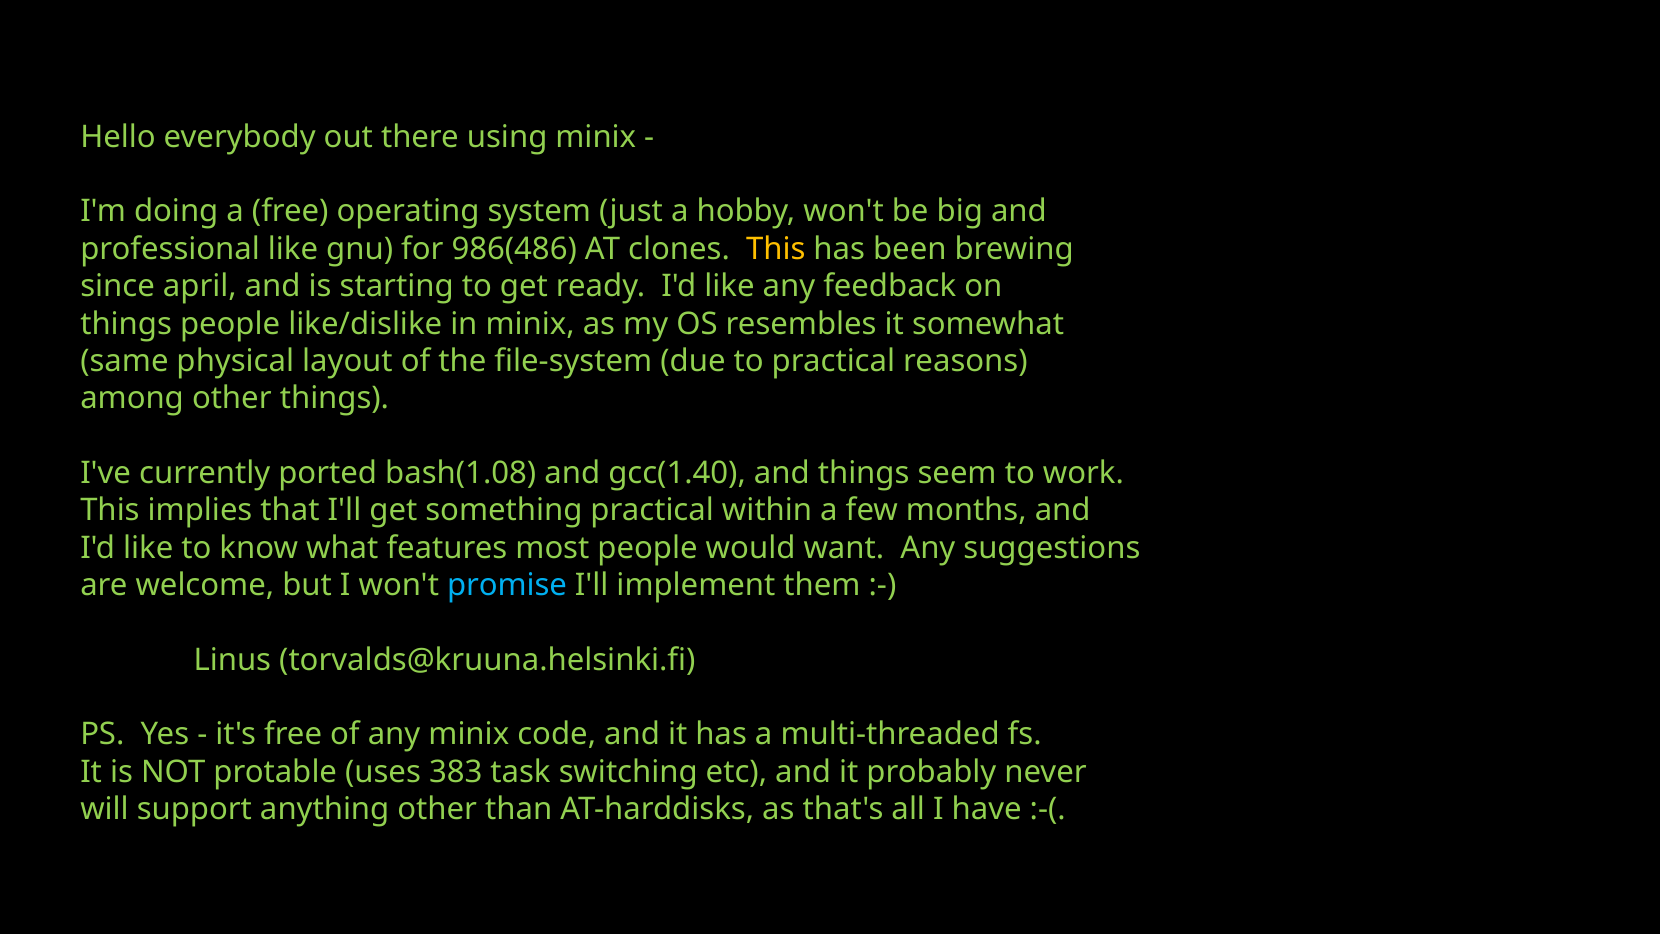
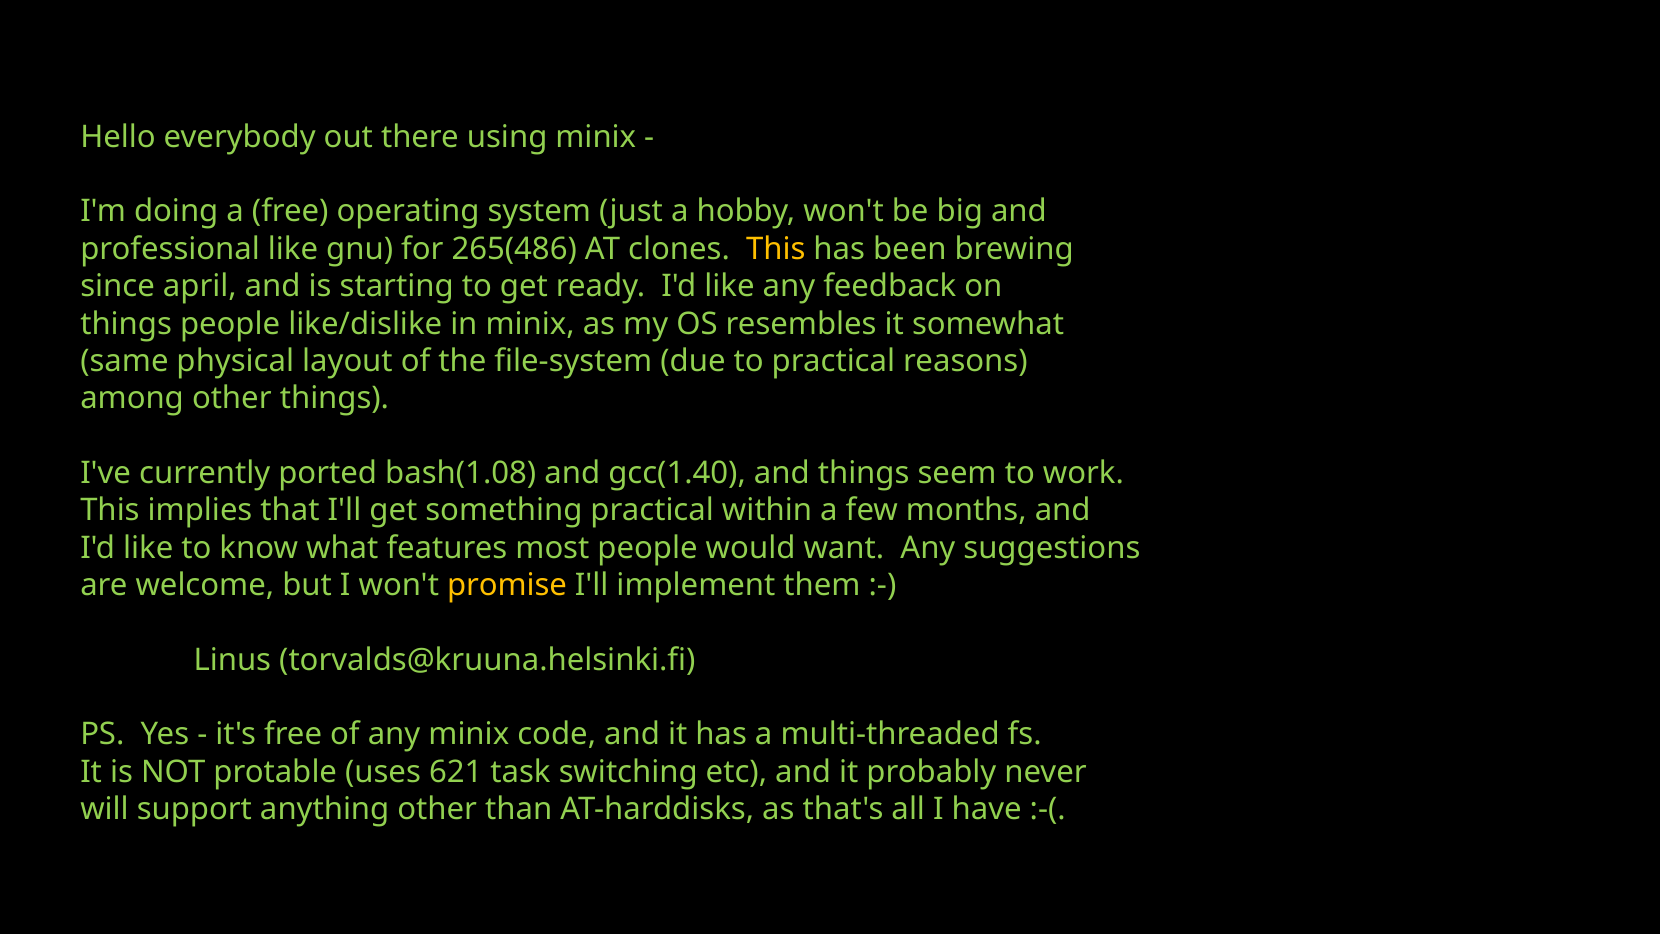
986(486: 986(486 -> 265(486 (514, 249)
promise colour: light blue -> yellow (507, 585)
383: 383 -> 621 (456, 772)
